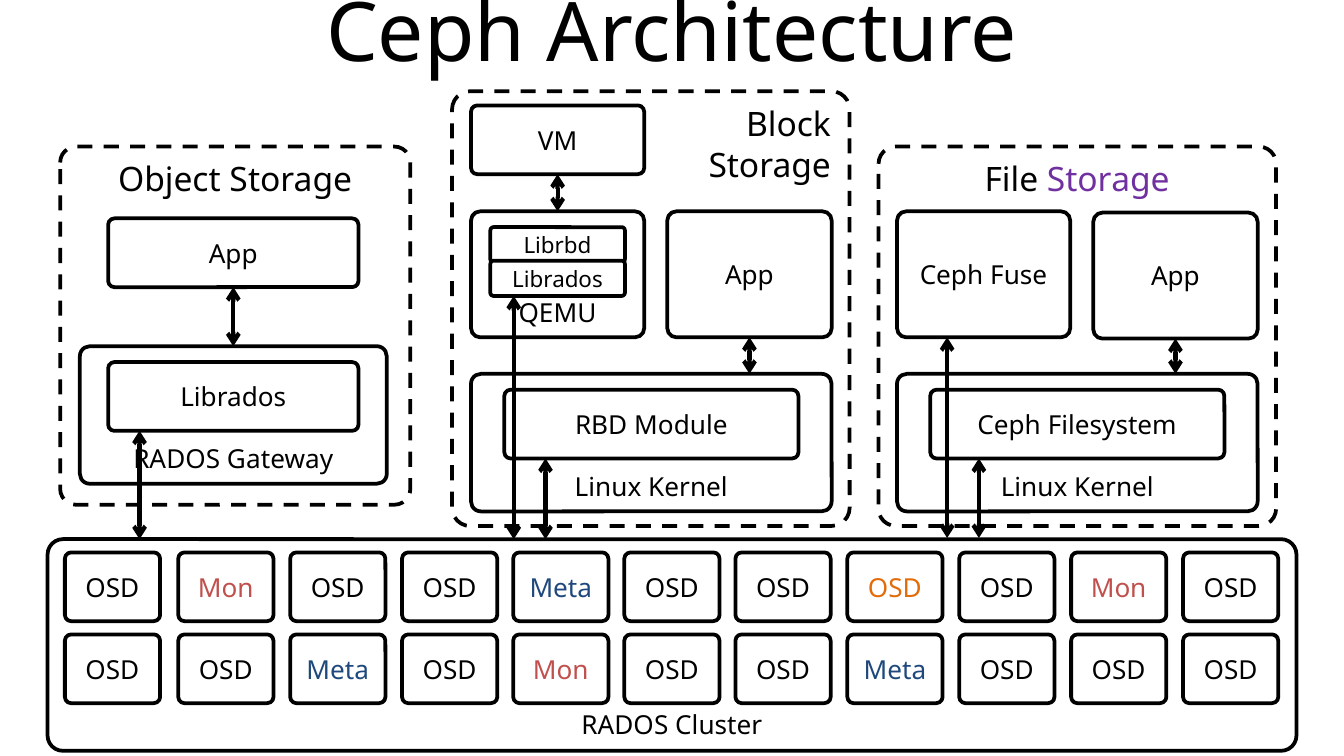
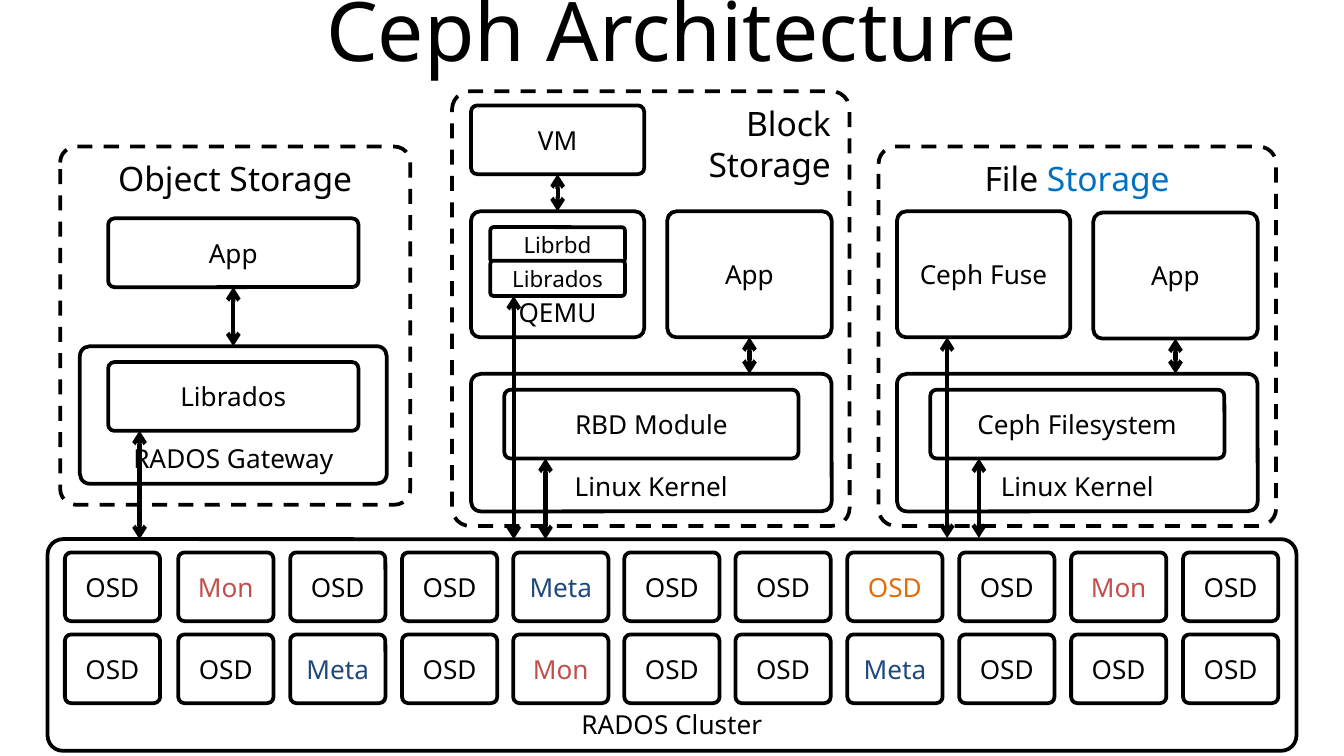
Storage colour: purple -> blue (1108, 181)
